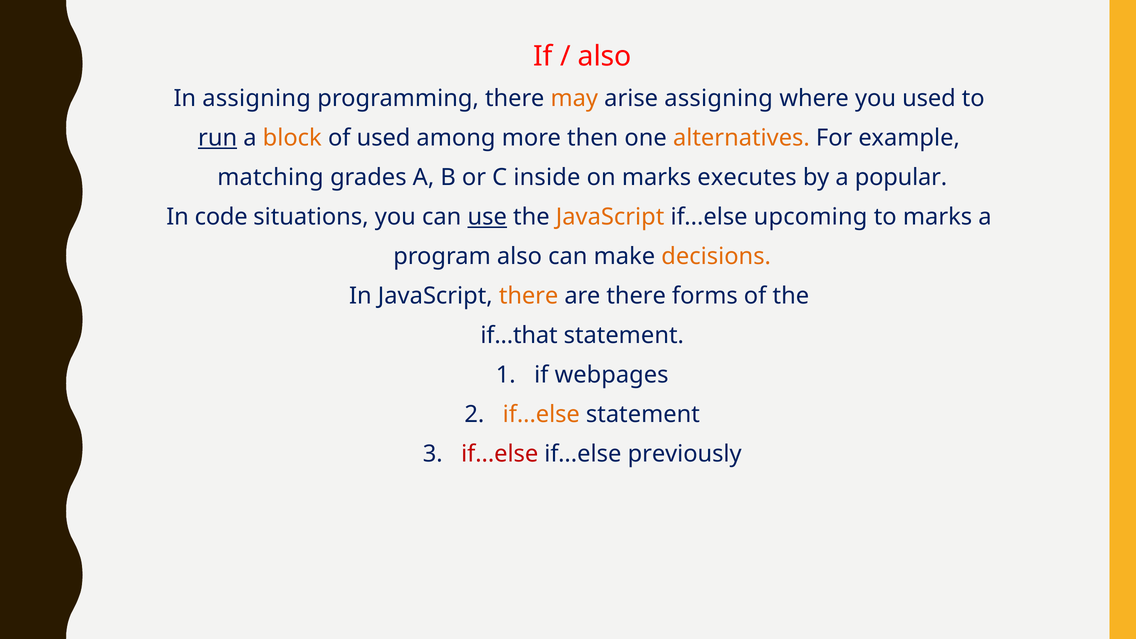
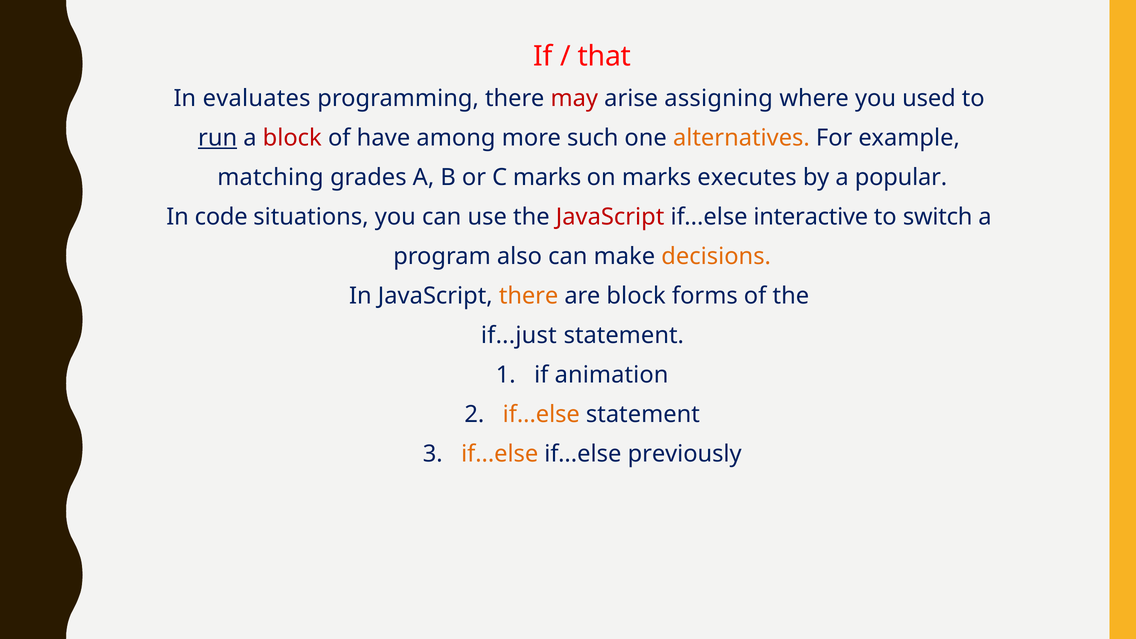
also: also -> that (605, 56)
In assigning: assigning -> evaluates (257, 98)
may colour: orange -> red (574, 98)
block colour: orange -> red (292, 138)
of used: used -> have (383, 138)
then: then -> such (593, 138)
C inside: inside -> marks (547, 177)
use underline: present -> none (487, 217)
JavaScript colour: orange -> red (610, 217)
upcoming: upcoming -> interactive (811, 217)
to marks: marks -> switch (938, 217)
are there: there -> block (636, 296)
if...that: if...that -> if...just (519, 335)
webpages: webpages -> animation (612, 375)
if...else colour: red -> orange (500, 454)
